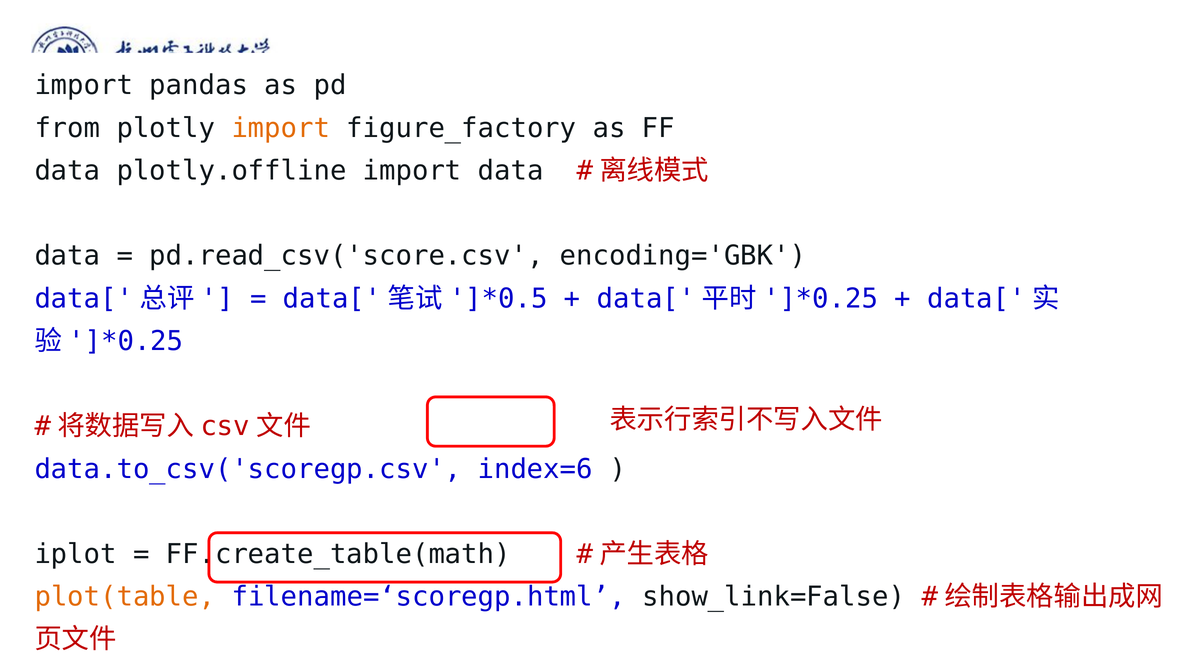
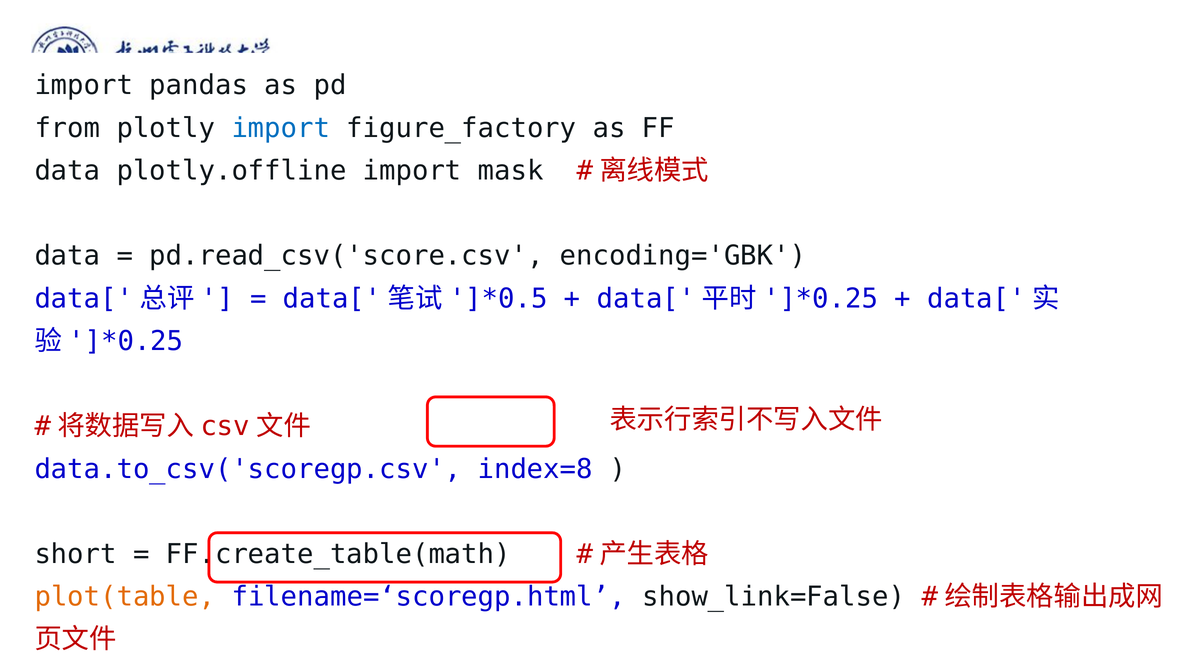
import colour: orange -> blue (281, 128)
import data: data -> mask (511, 171)
index=6: index=6 -> index=8 (535, 469)
iplot: iplot -> short (76, 554)
